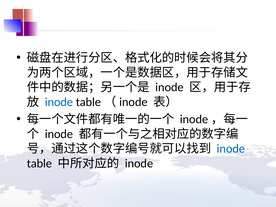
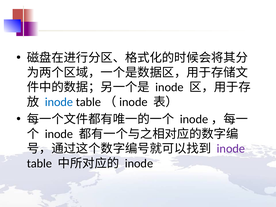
inode colour: blue -> purple (231, 149)
